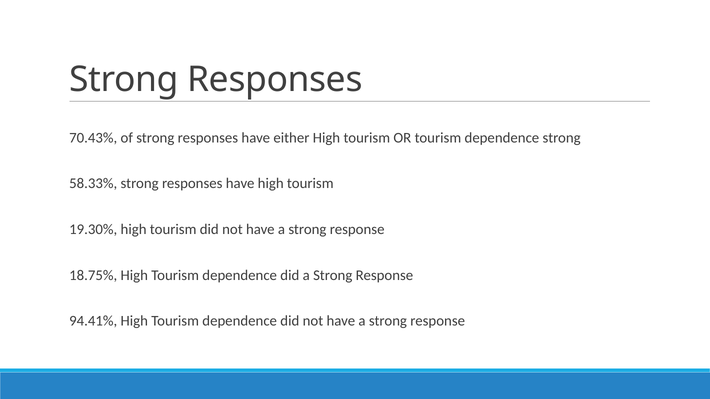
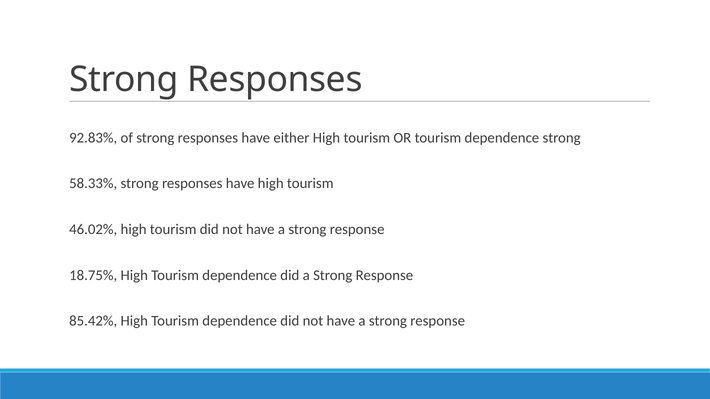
70.43%: 70.43% -> 92.83% (93, 138)
19.30%: 19.30% -> 46.02% (93, 230)
94.41%: 94.41% -> 85.42% (93, 321)
